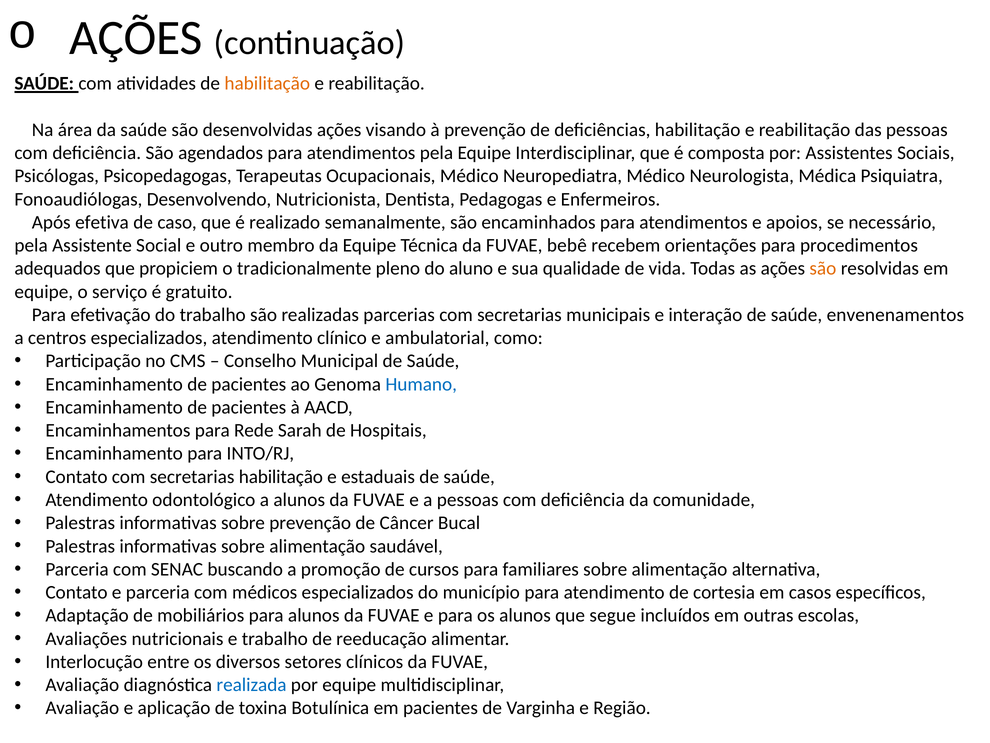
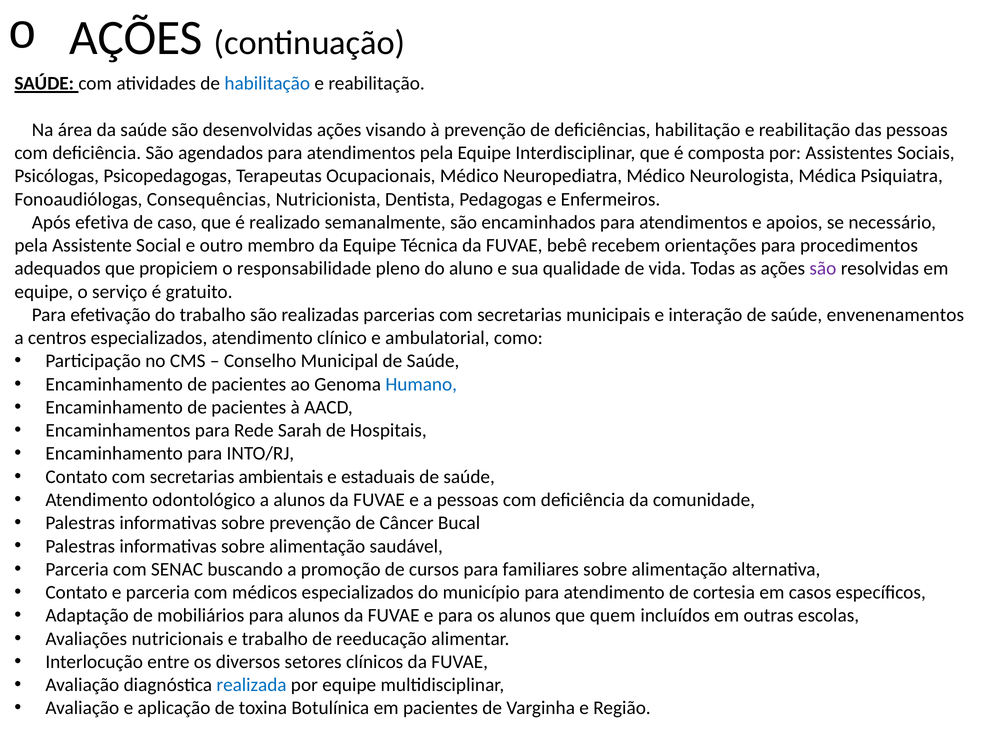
habilitação colour: orange -> blue (267, 84)
Desenvolvendo: Desenvolvendo -> Consequências (209, 199)
tradicionalmente: tradicionalmente -> responsabilidade (304, 268)
são colour: orange -> purple (823, 268)
secretarias habilitação: habilitação -> ambientais (281, 476)
segue: segue -> quem (613, 615)
